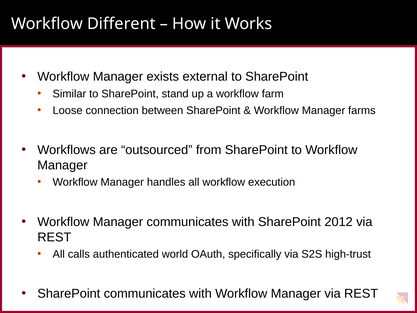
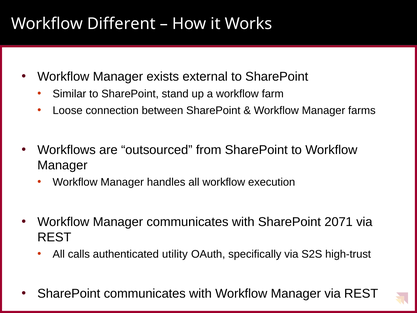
2012: 2012 -> 2071 (339, 222)
world: world -> utility (175, 254)
